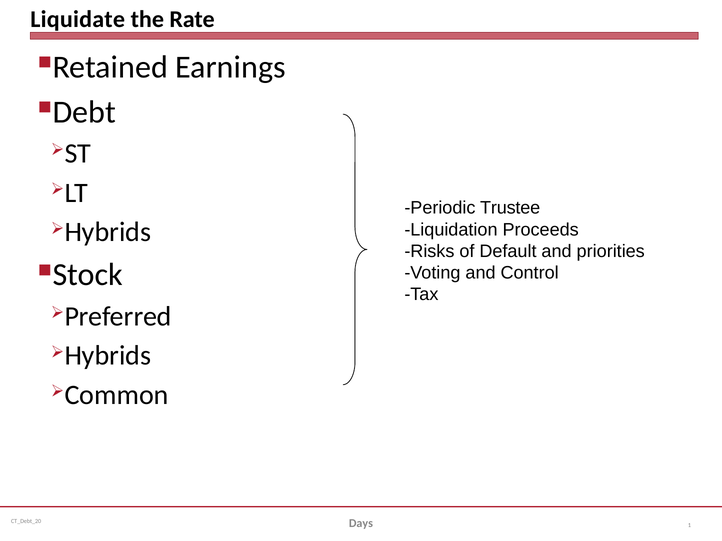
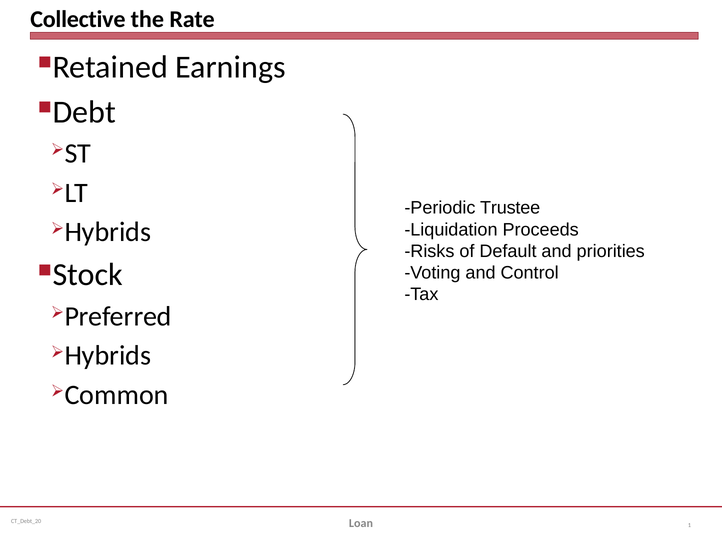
Liquidate: Liquidate -> Collective (78, 19)
Days: Days -> Loan (361, 524)
